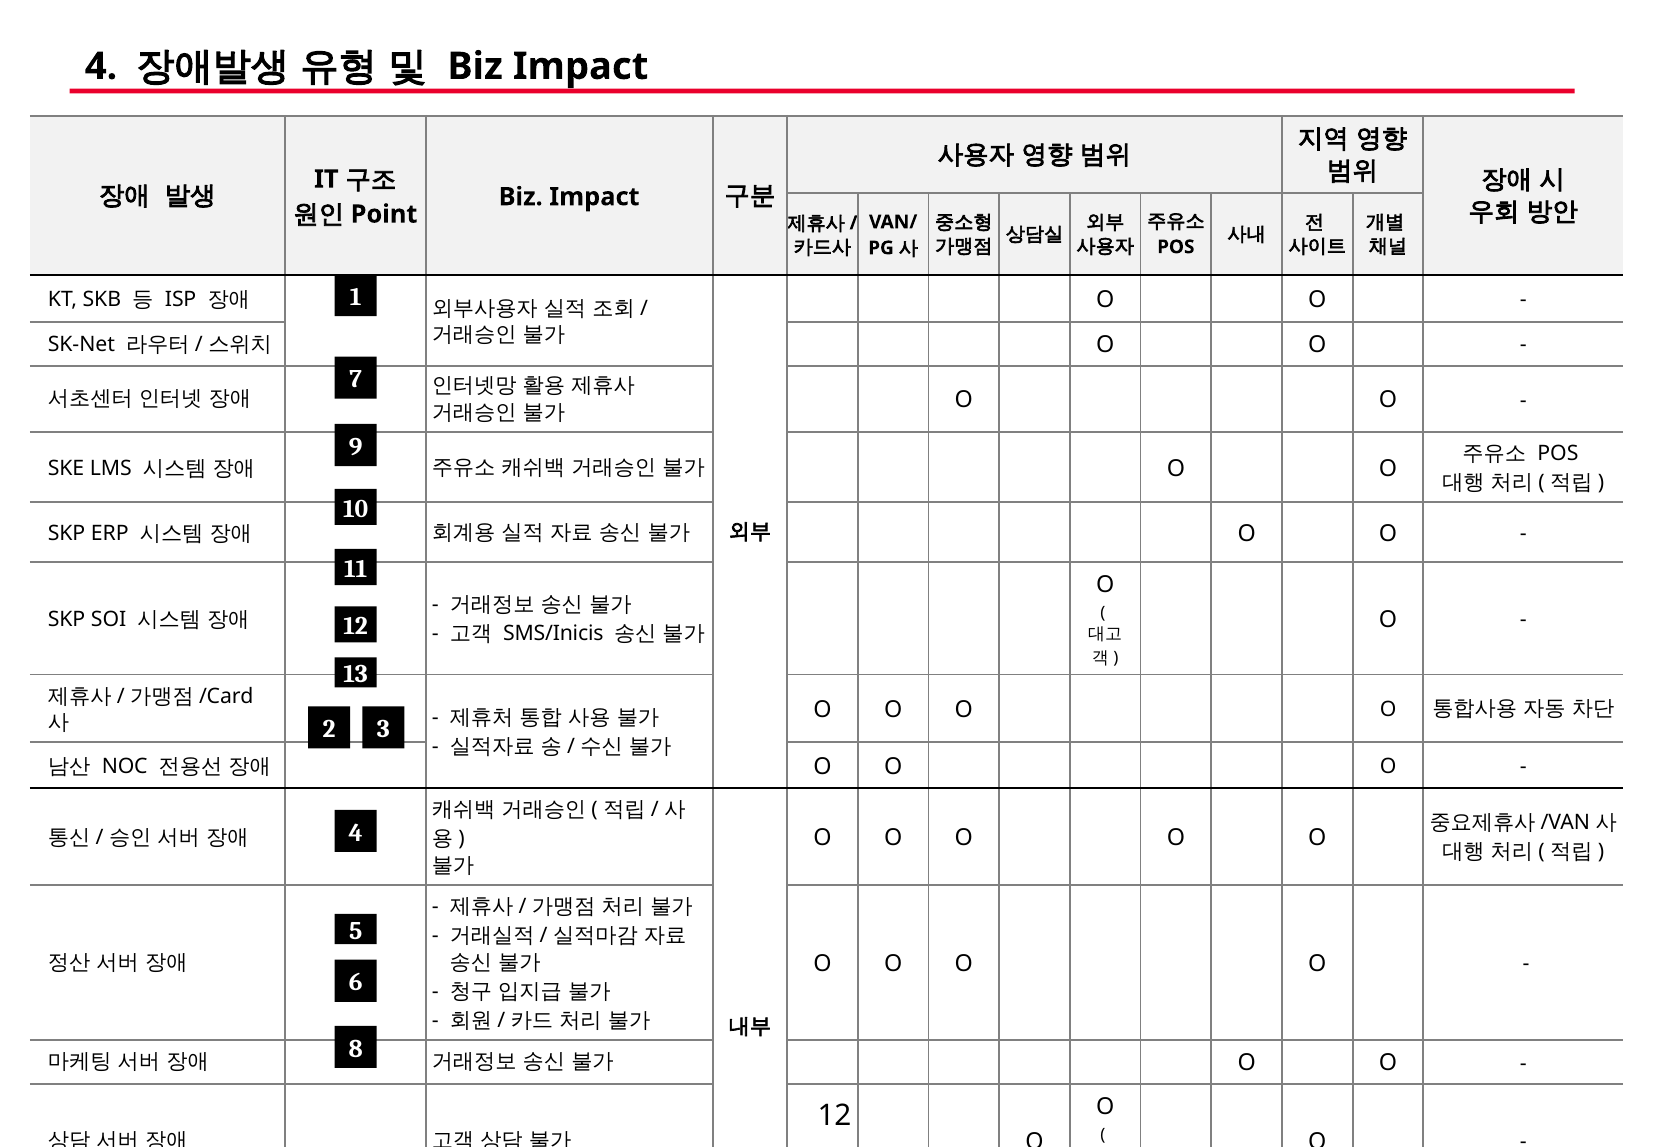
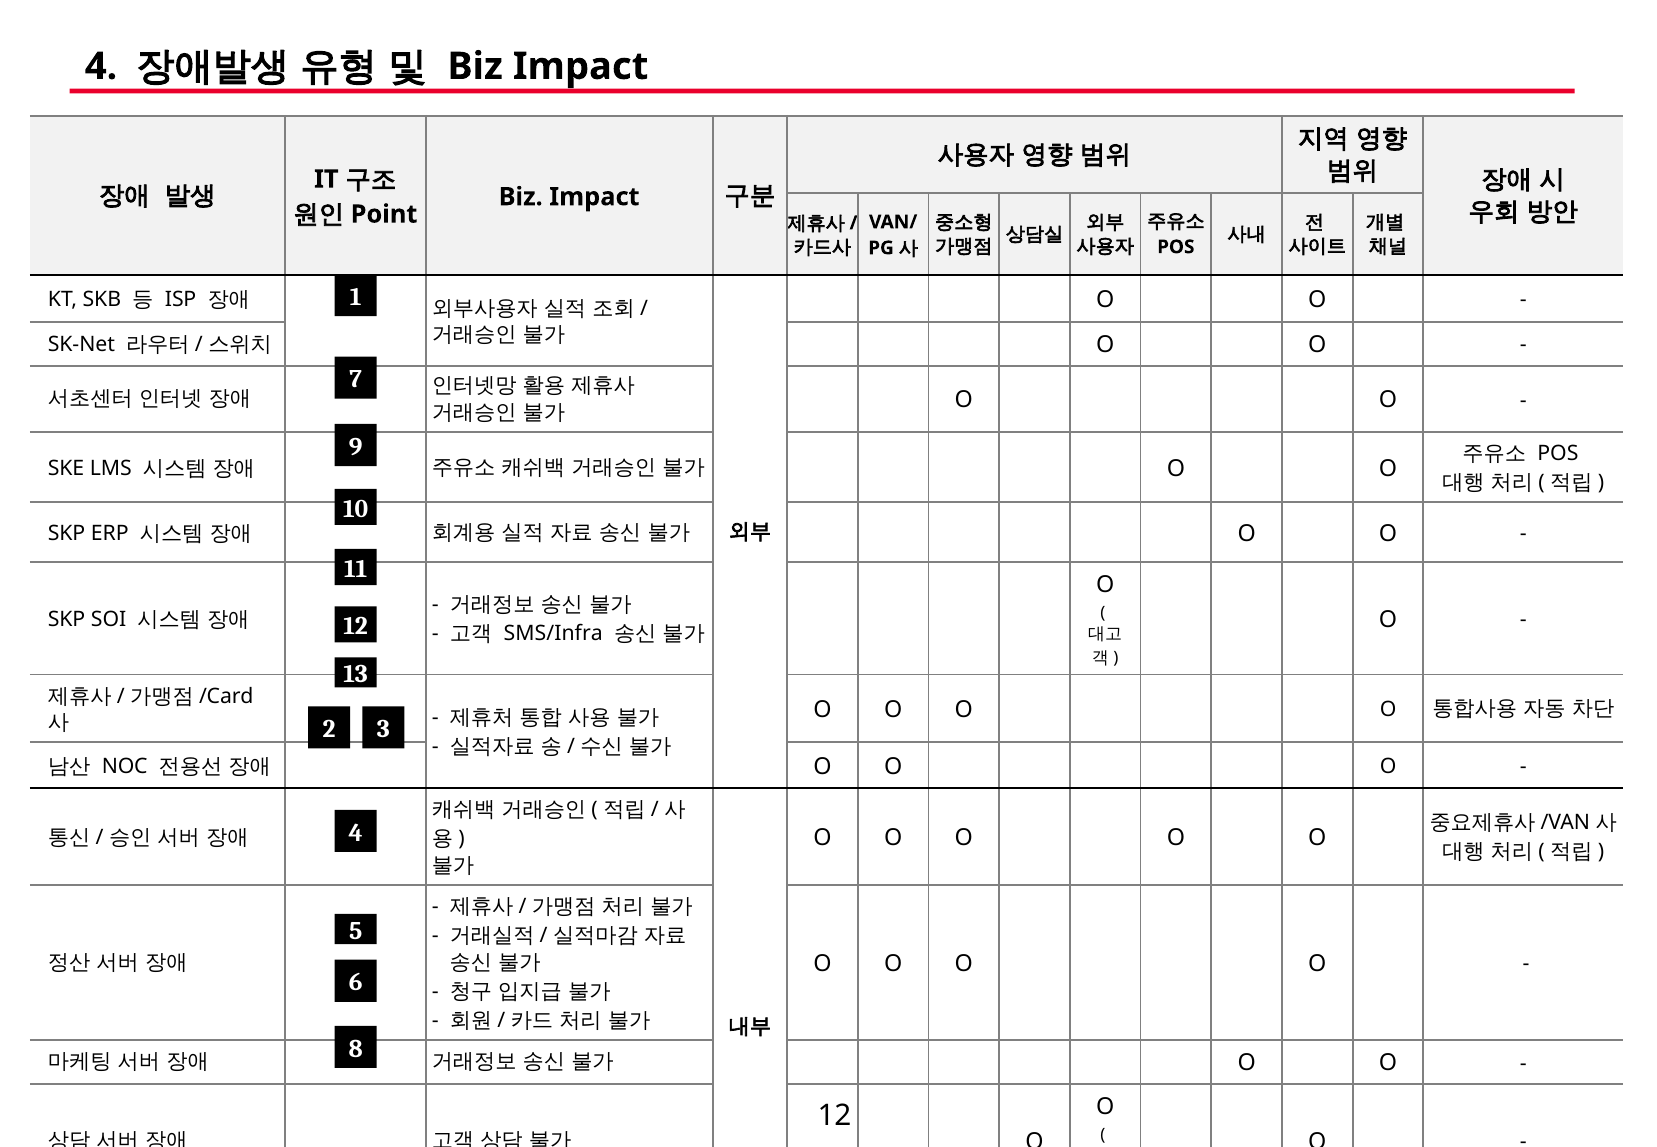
SMS/Inicis: SMS/Inicis -> SMS/Infra (553, 634)
